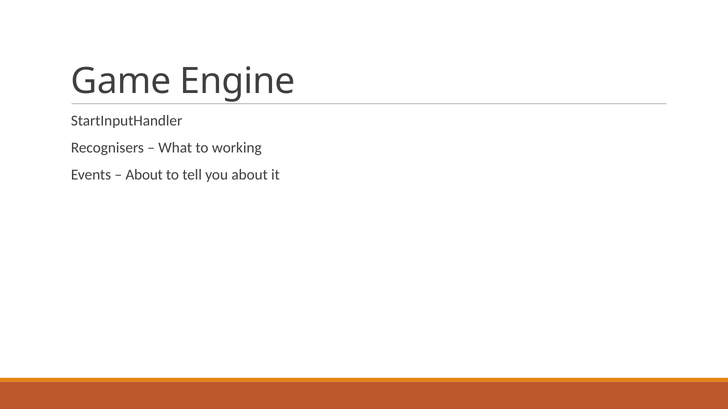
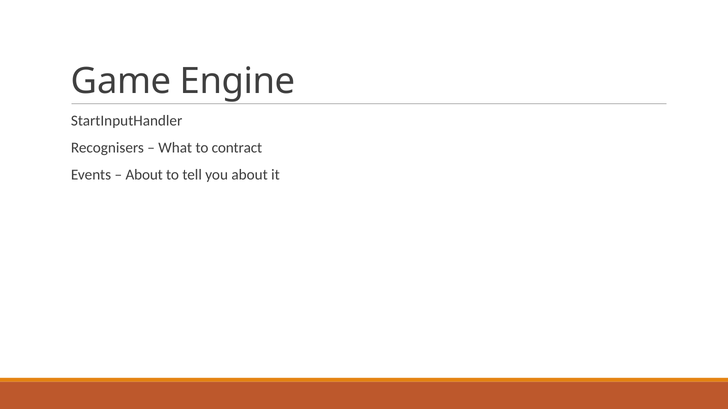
working: working -> contract (237, 148)
